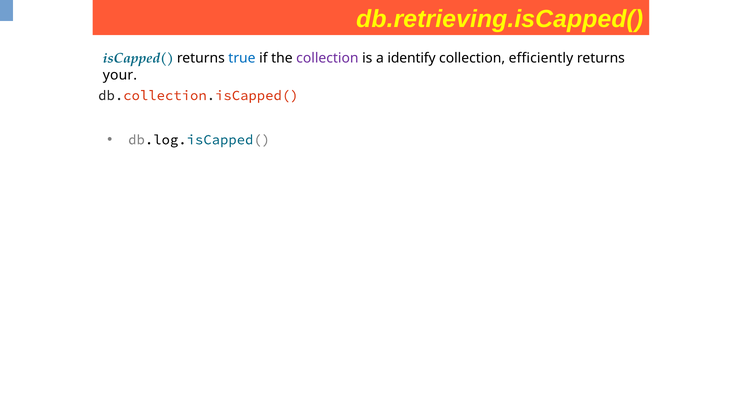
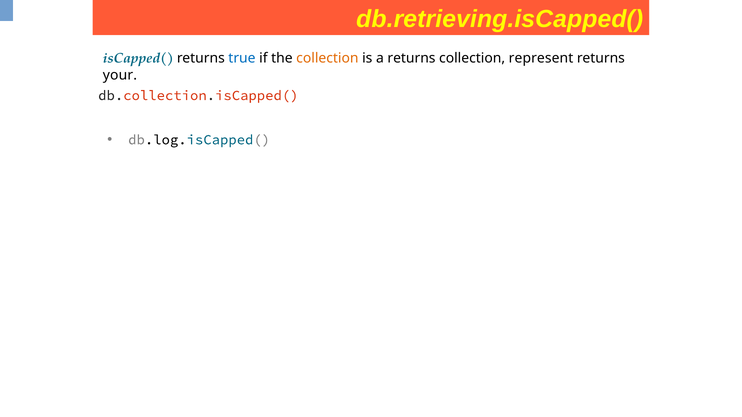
collection colour: purple -> orange (327, 58)
a identify: identify -> returns (411, 58)
efficiently: efficiently -> represent (541, 58)
